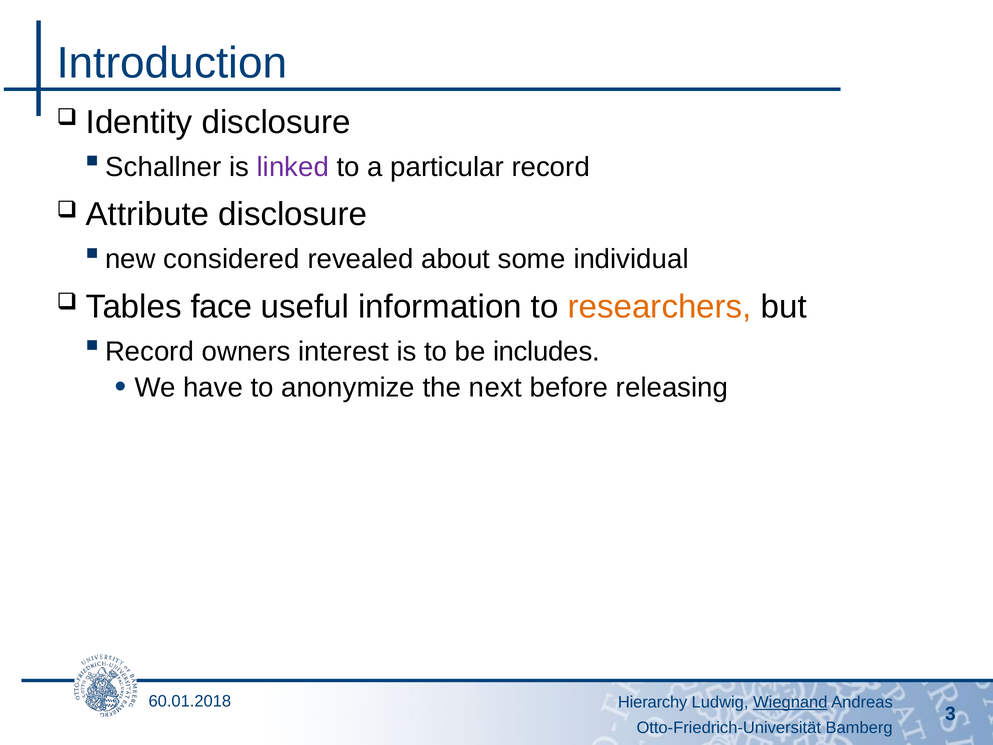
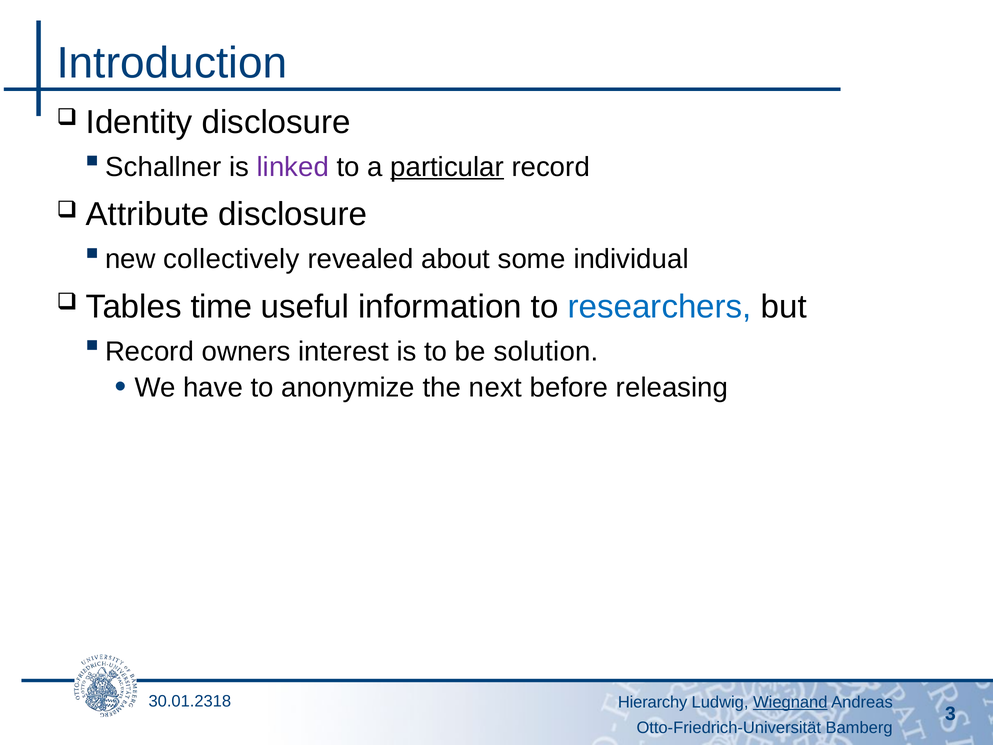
particular underline: none -> present (447, 167)
considered: considered -> collectively (231, 259)
face: face -> time (221, 306)
researchers colour: orange -> blue (660, 306)
includes: includes -> solution (546, 351)
60.01.2018: 60.01.2018 -> 30.01.2318 (190, 701)
